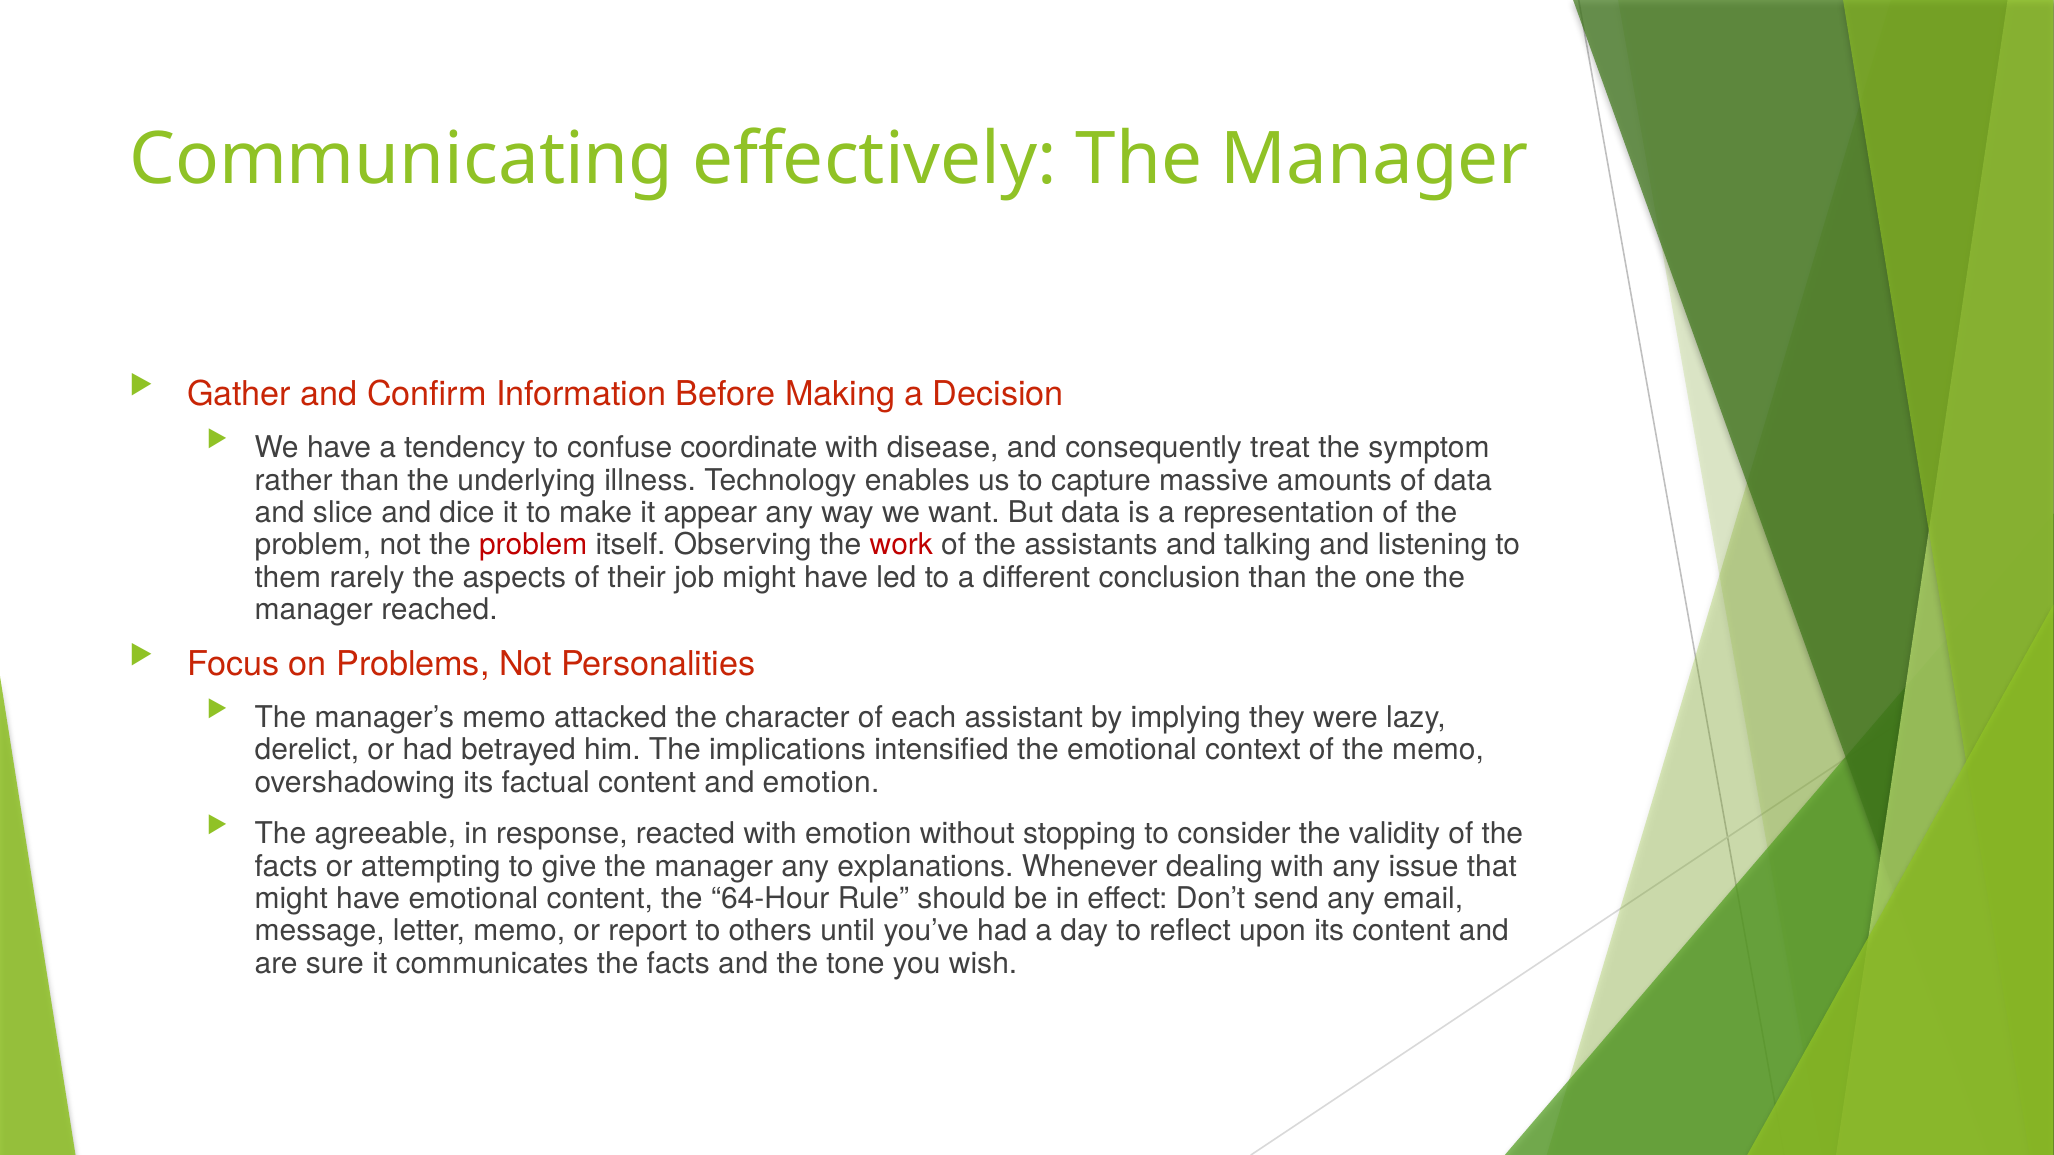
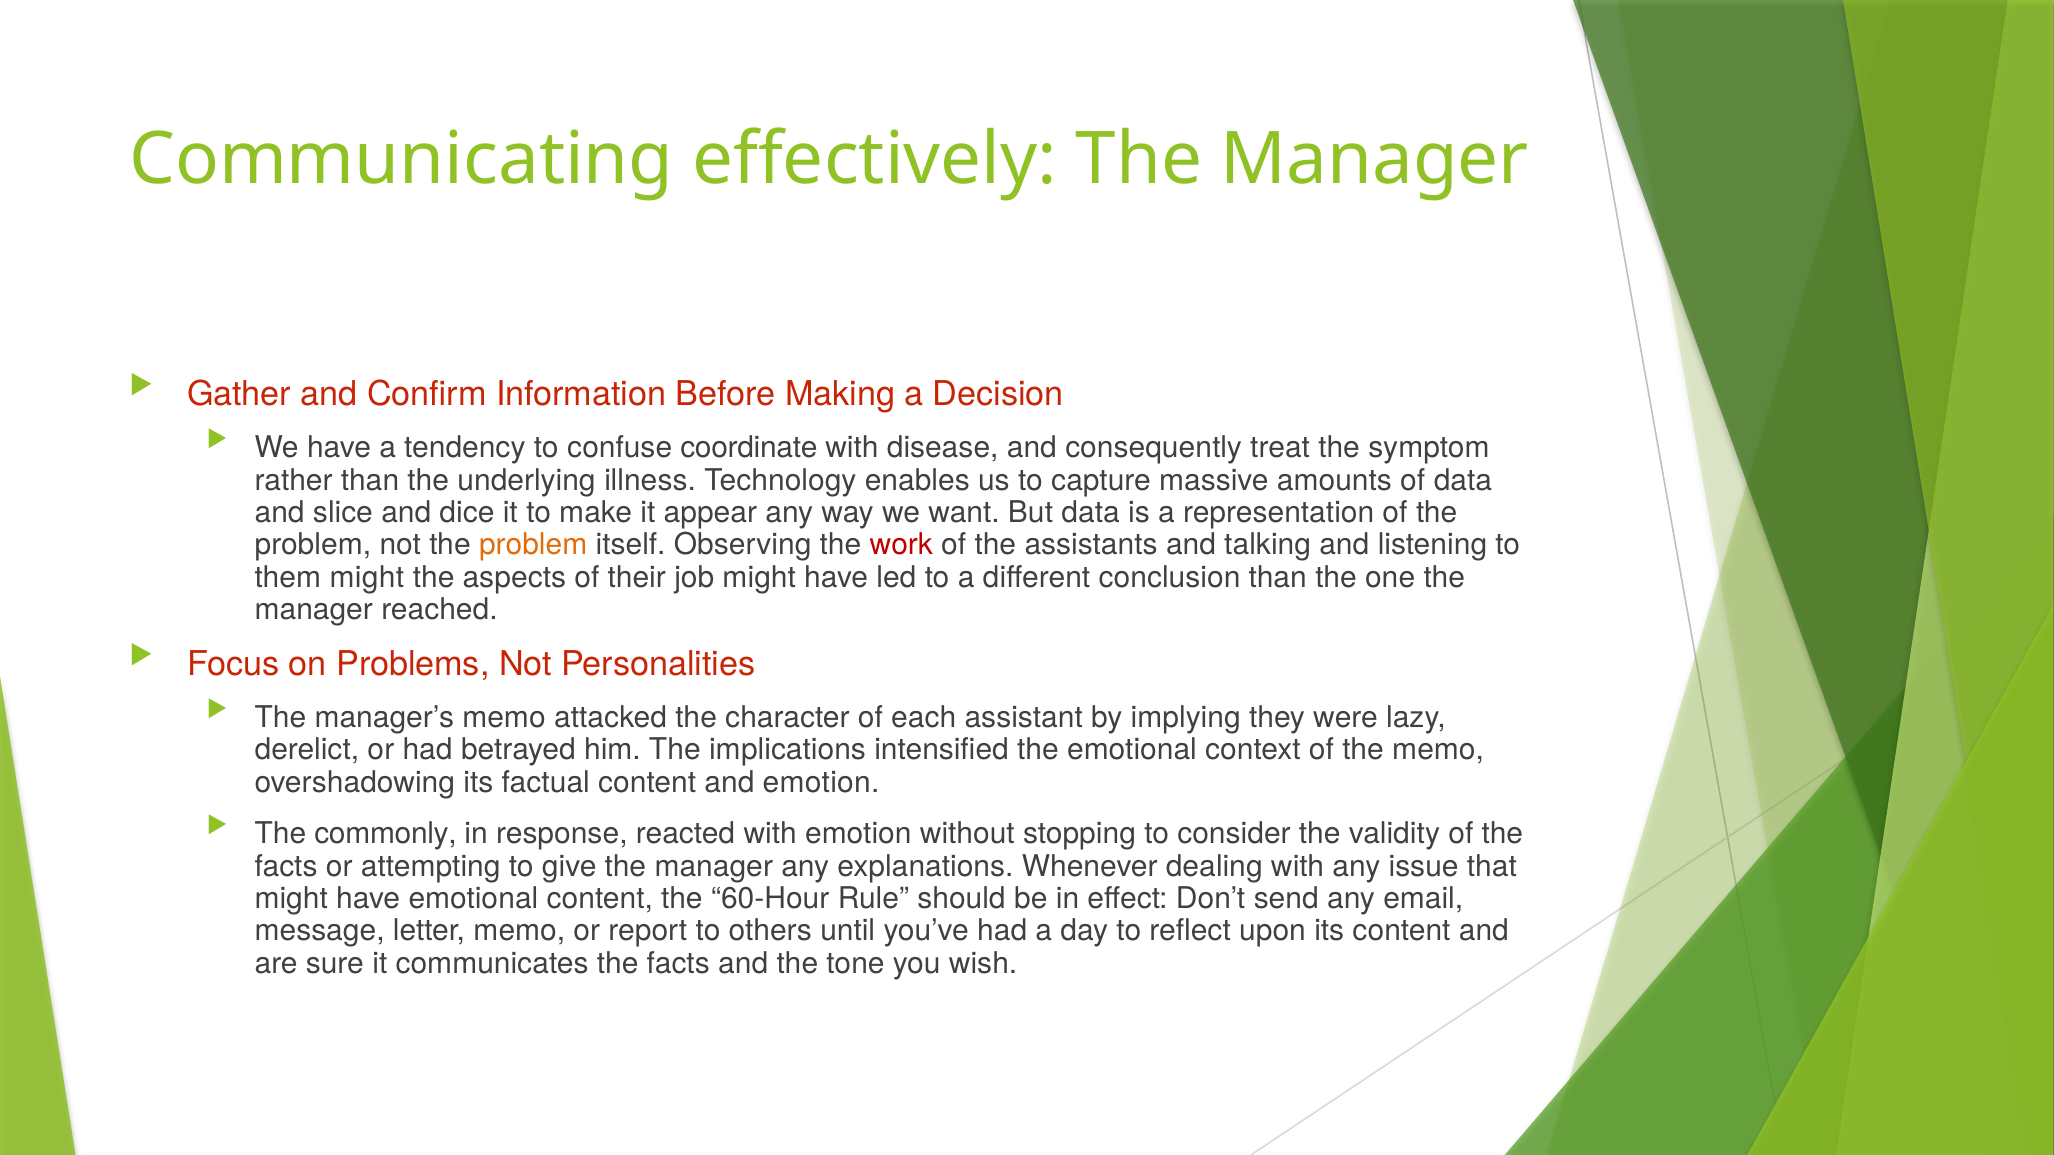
problem colour: red -> orange (533, 545)
them rarely: rarely -> might (367, 577)
agreeable: agreeable -> commonly (386, 834)
64-Hour: 64-Hour -> 60-Hour (770, 899)
